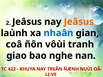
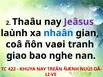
2 Jeâsus: Jeâsus -> Thaâu (27, 22)
Jeâsus colour: orange -> purple (79, 22)
vôùi: vôùi -> vaøi (55, 44)
